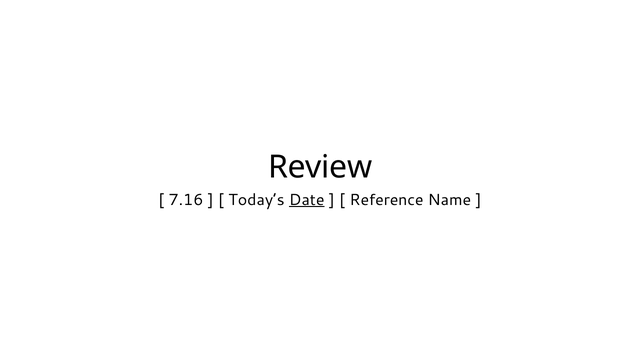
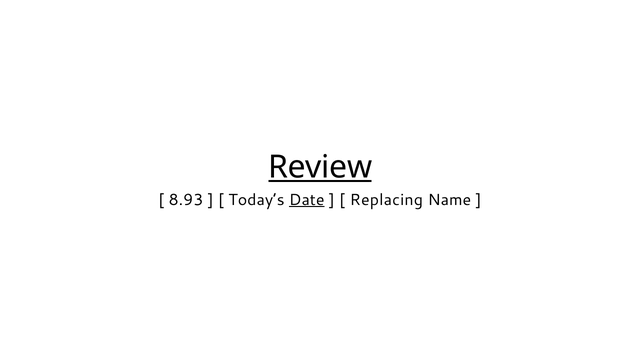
Review underline: none -> present (320, 167)
7.16: 7.16 -> 8.93 (186, 200)
Reference: Reference -> Replacing (386, 200)
